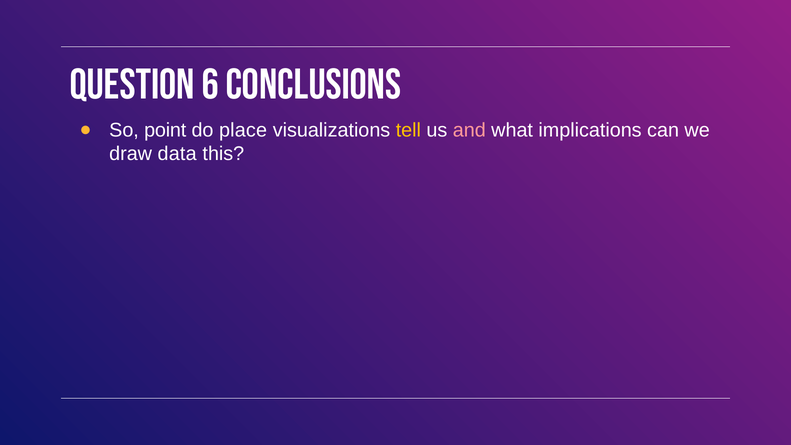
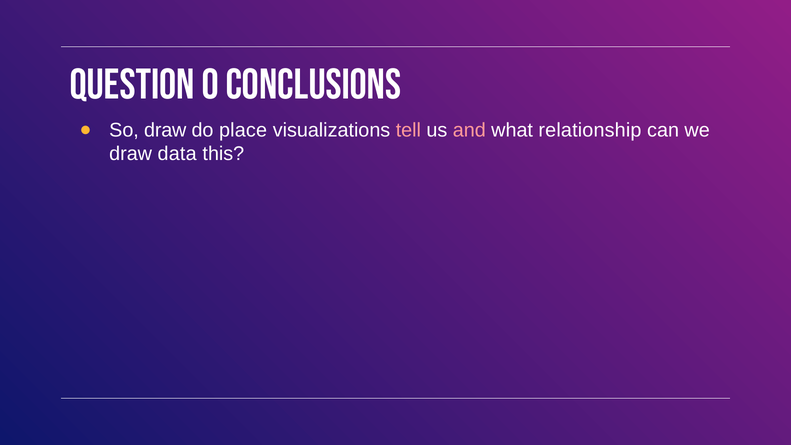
6: 6 -> 0 (210, 84)
So point: point -> draw (165, 130)
tell colour: yellow -> pink (408, 130)
implications: implications -> relationship (590, 130)
